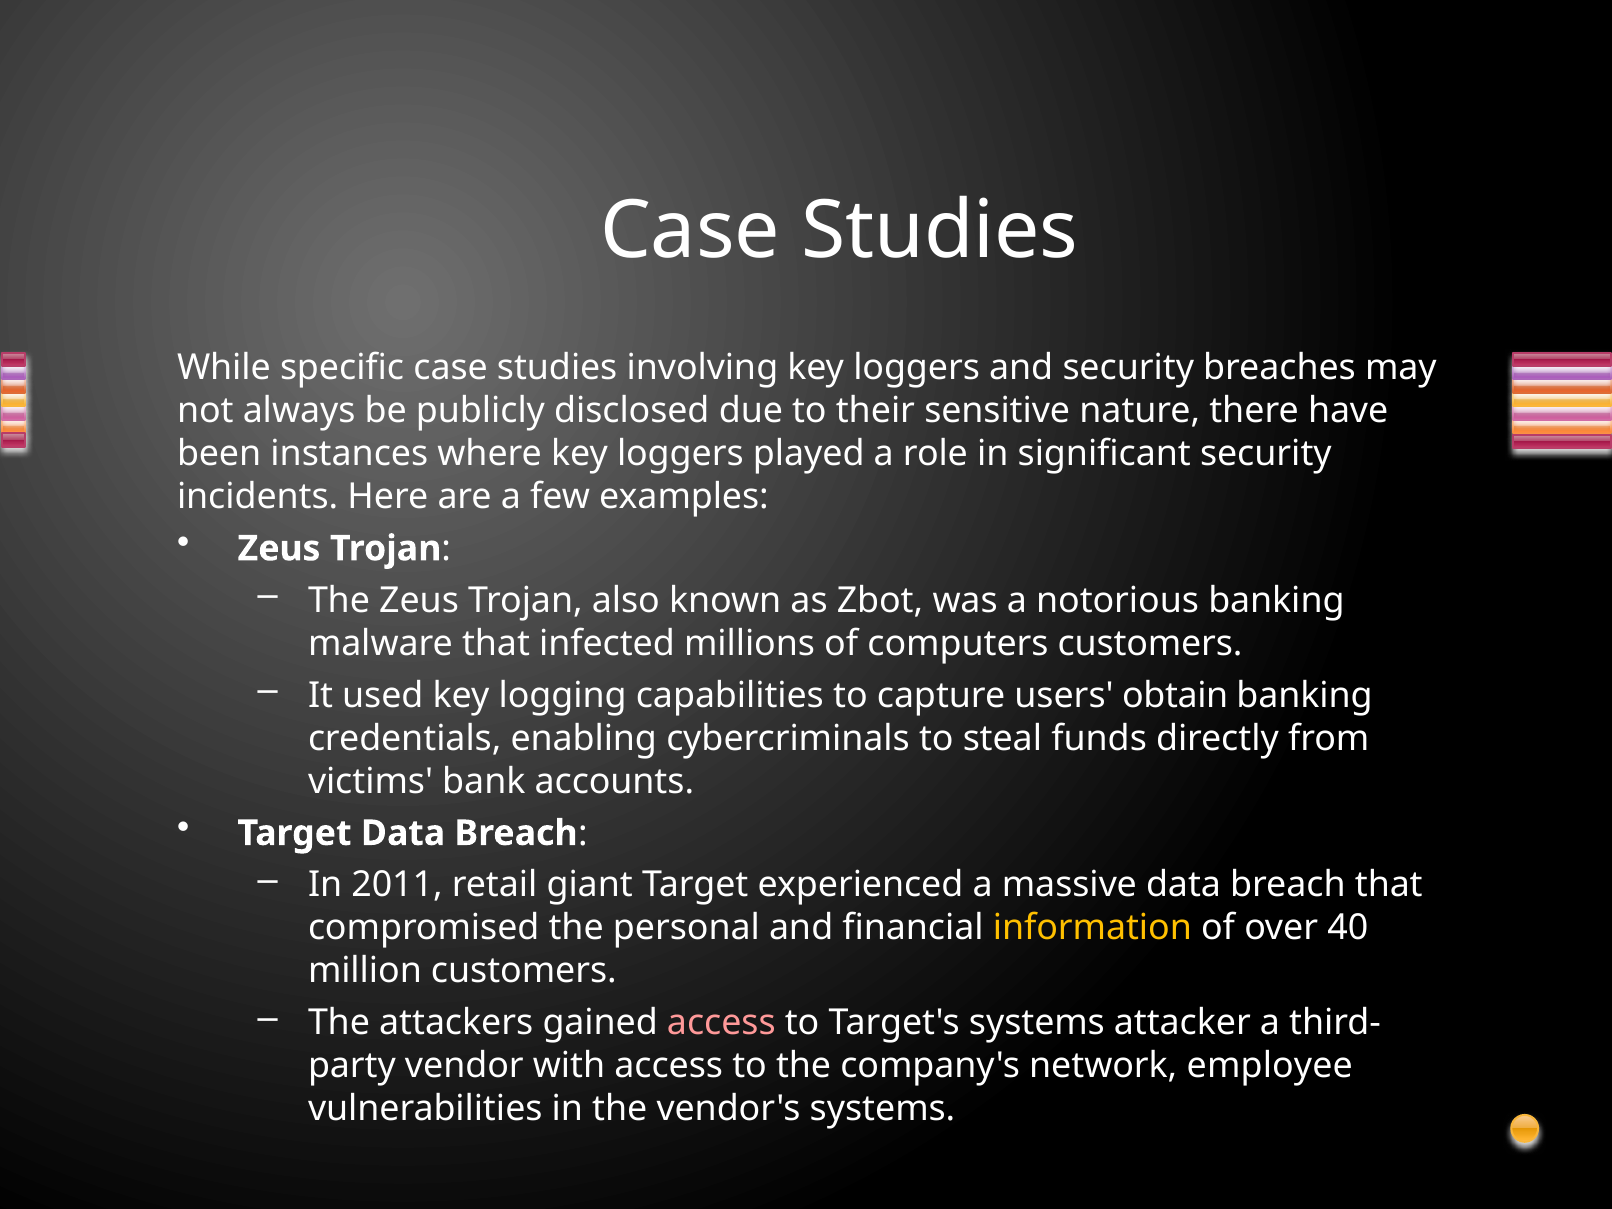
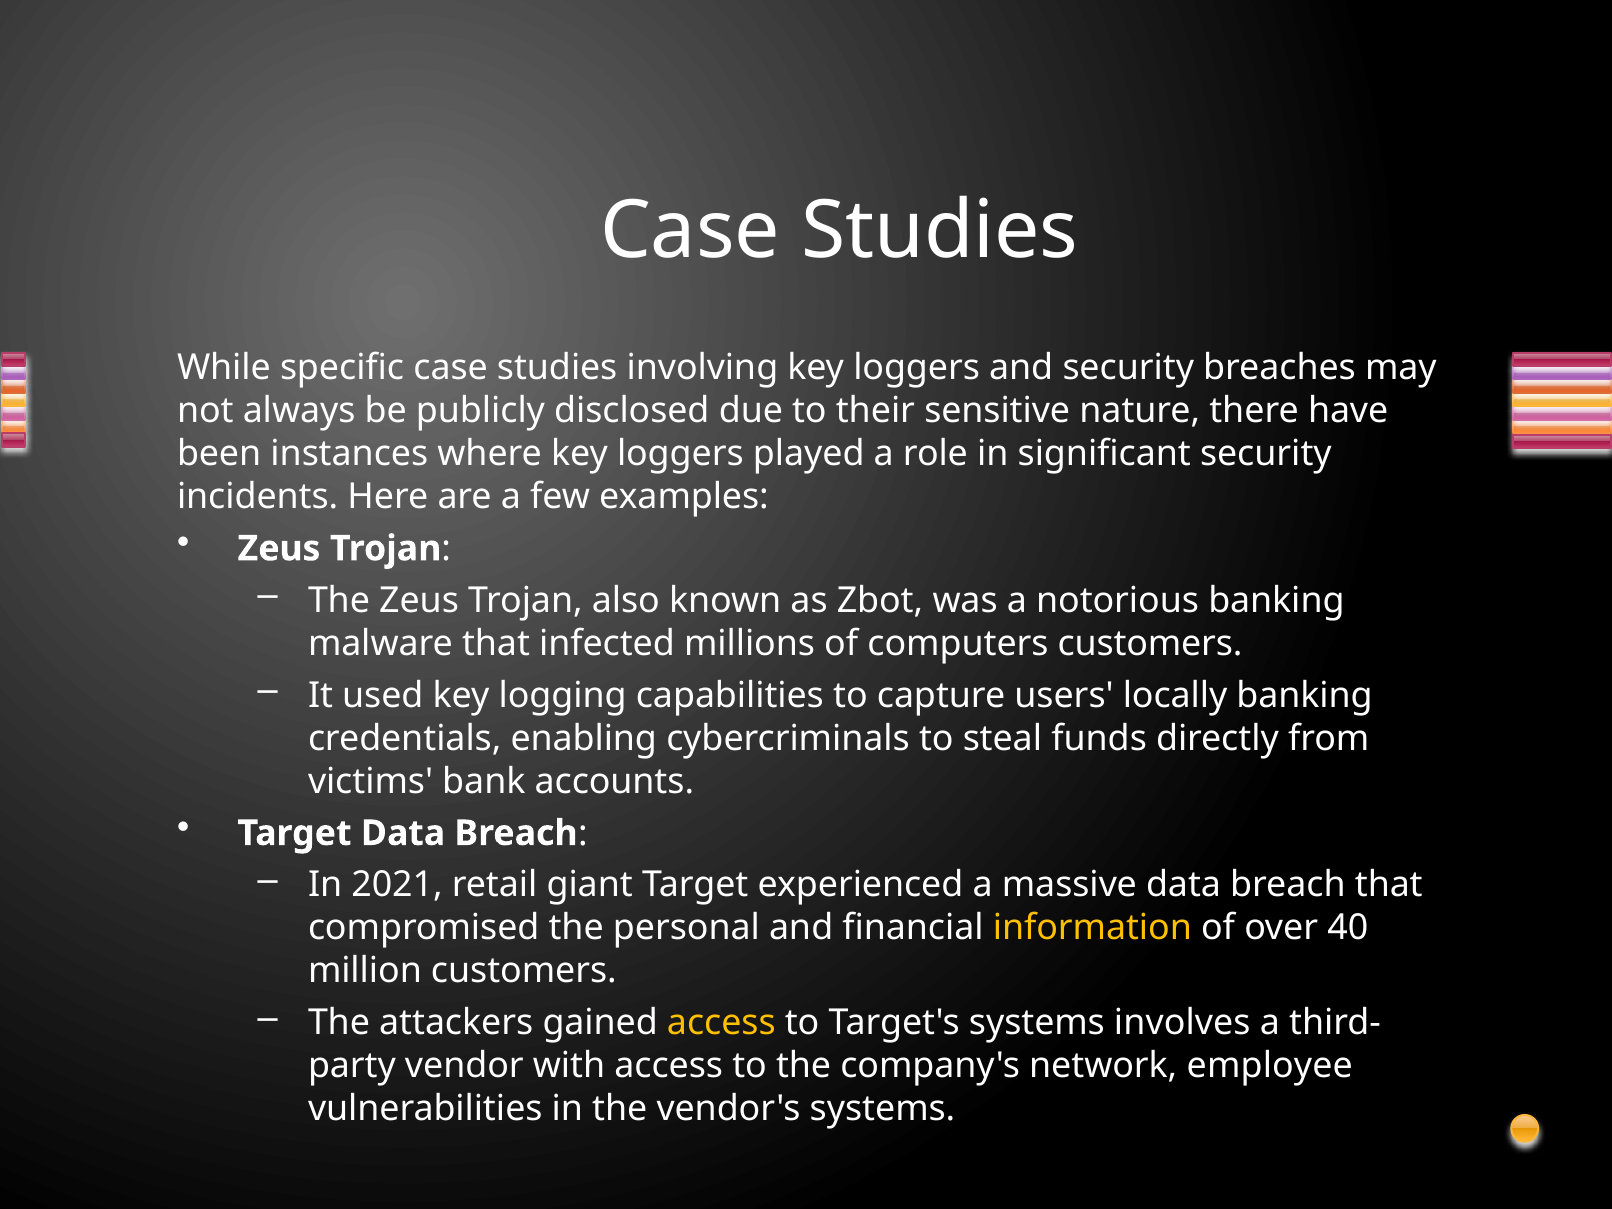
obtain: obtain -> locally (1175, 695)
2011: 2011 -> 2021 (397, 885)
access colour: pink -> yellow (721, 1023)
attacker: attacker -> involves (1182, 1023)
